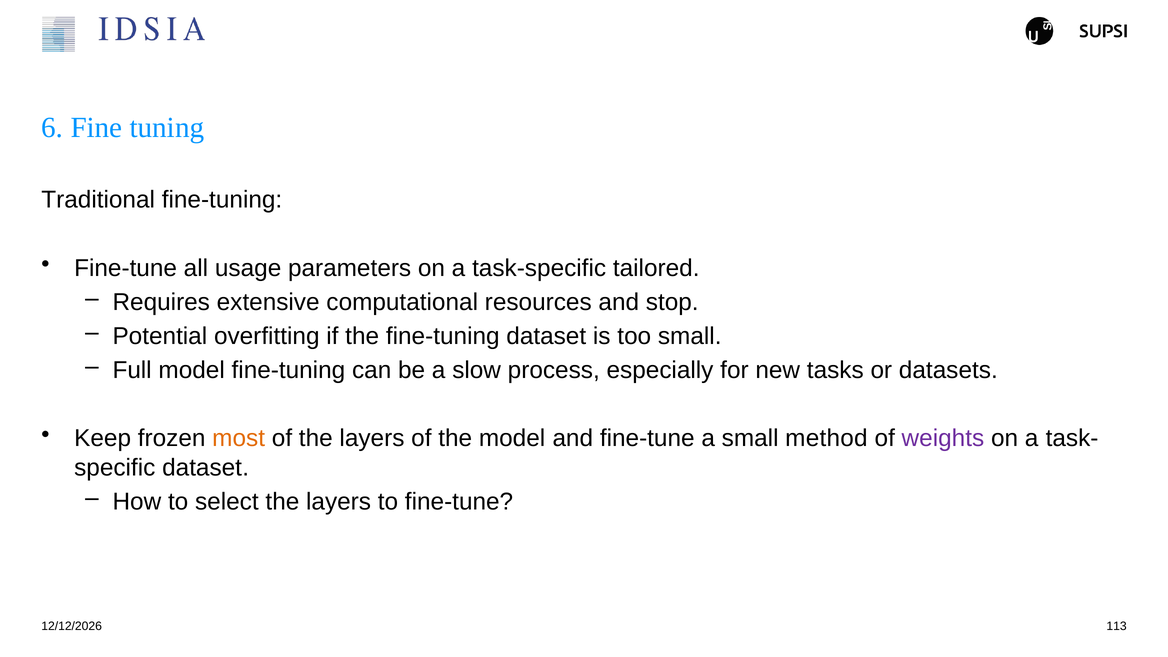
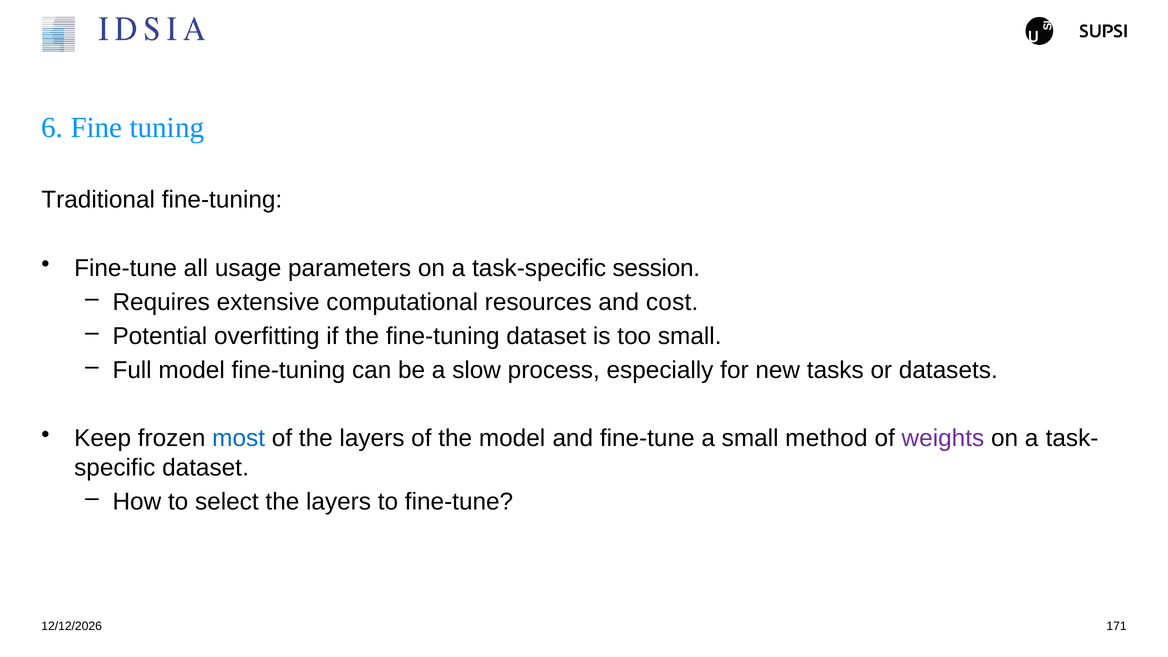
tailored: tailored -> session (656, 268)
stop: stop -> cost (672, 302)
most colour: orange -> blue (239, 438)
113: 113 -> 171 (1117, 626)
